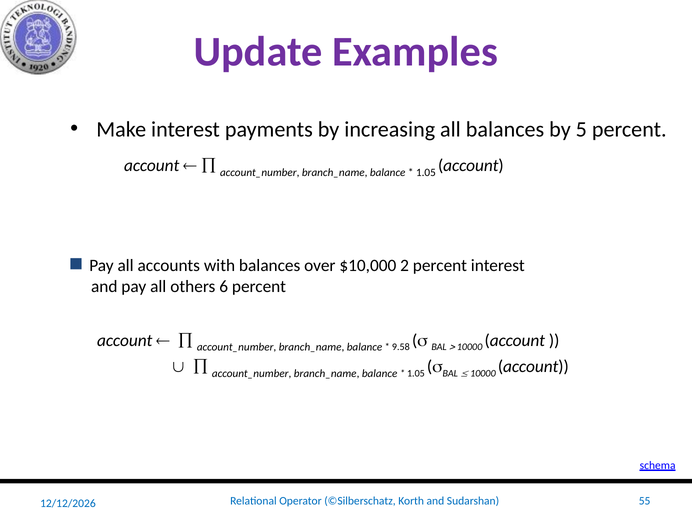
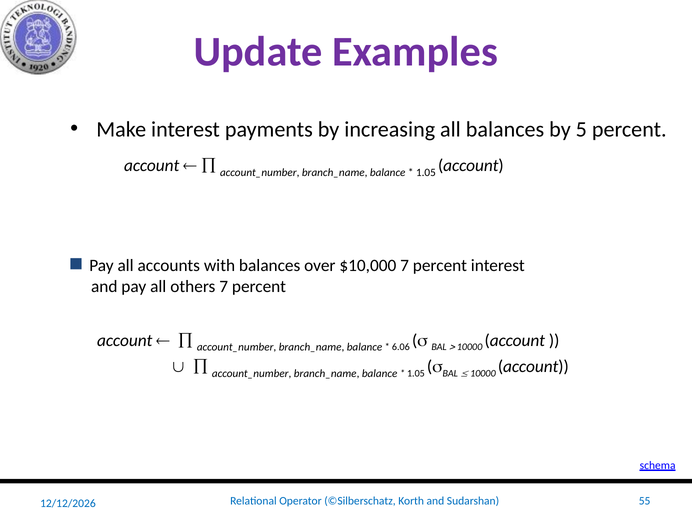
$10,000 2: 2 -> 7 (405, 266)
others 6: 6 -> 7 (224, 286)
9.58: 9.58 -> 6.06 (401, 347)
